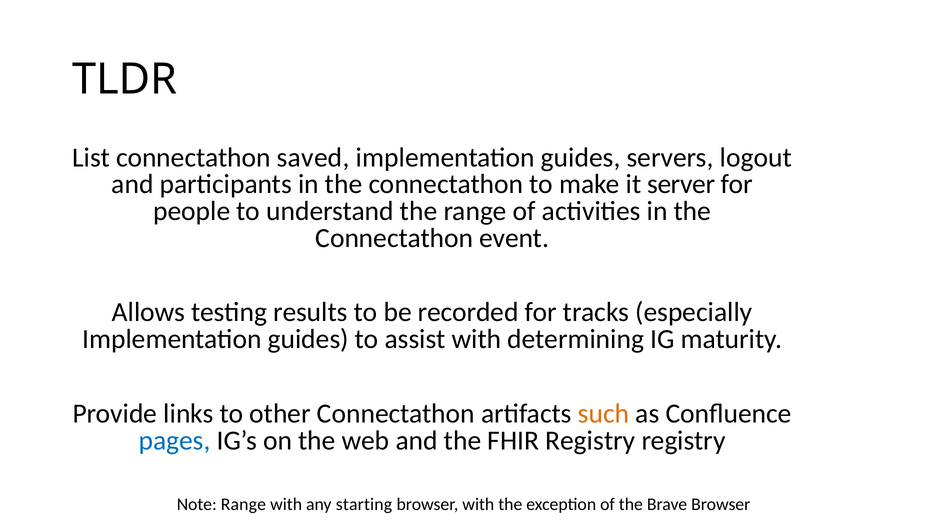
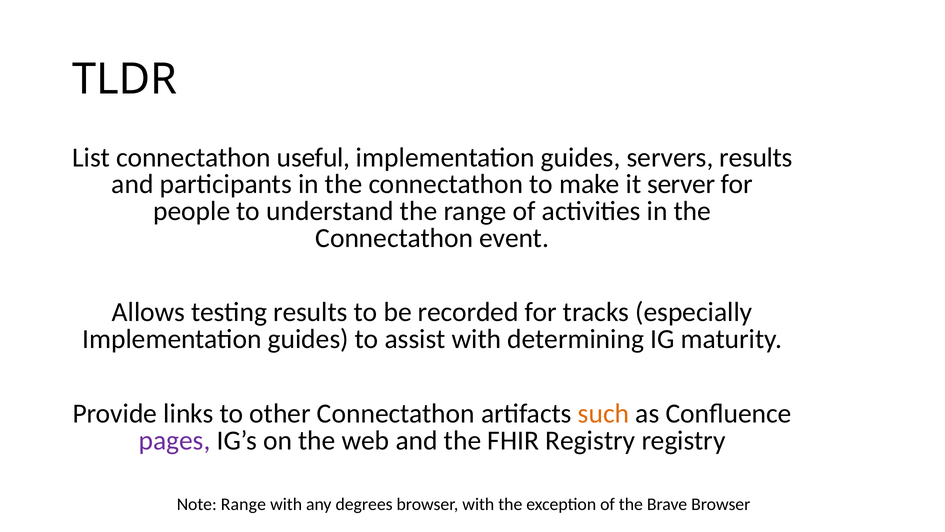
saved: saved -> useful (313, 157)
servers logout: logout -> results (756, 157)
pages colour: blue -> purple (175, 440)
starting: starting -> degrees (364, 504)
